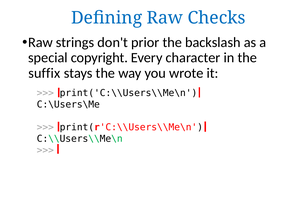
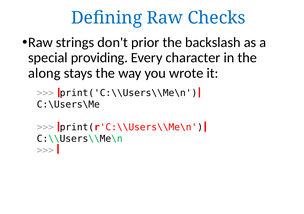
copyright: copyright -> providing (99, 58)
suffix: suffix -> along (44, 73)
